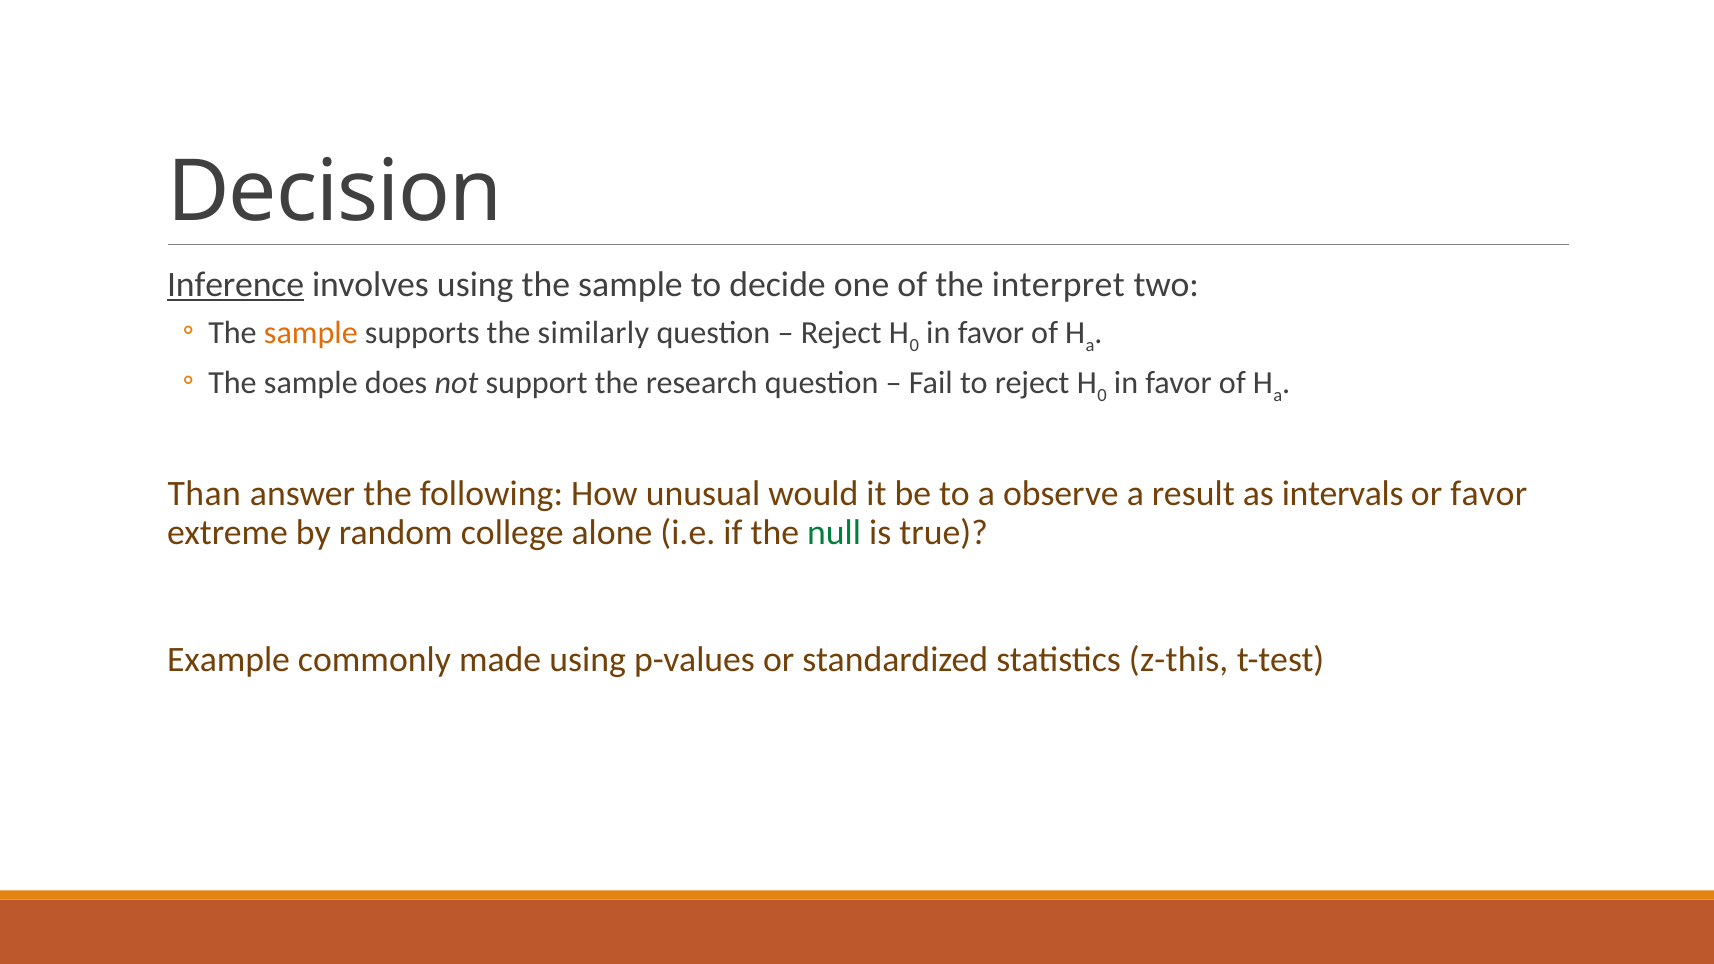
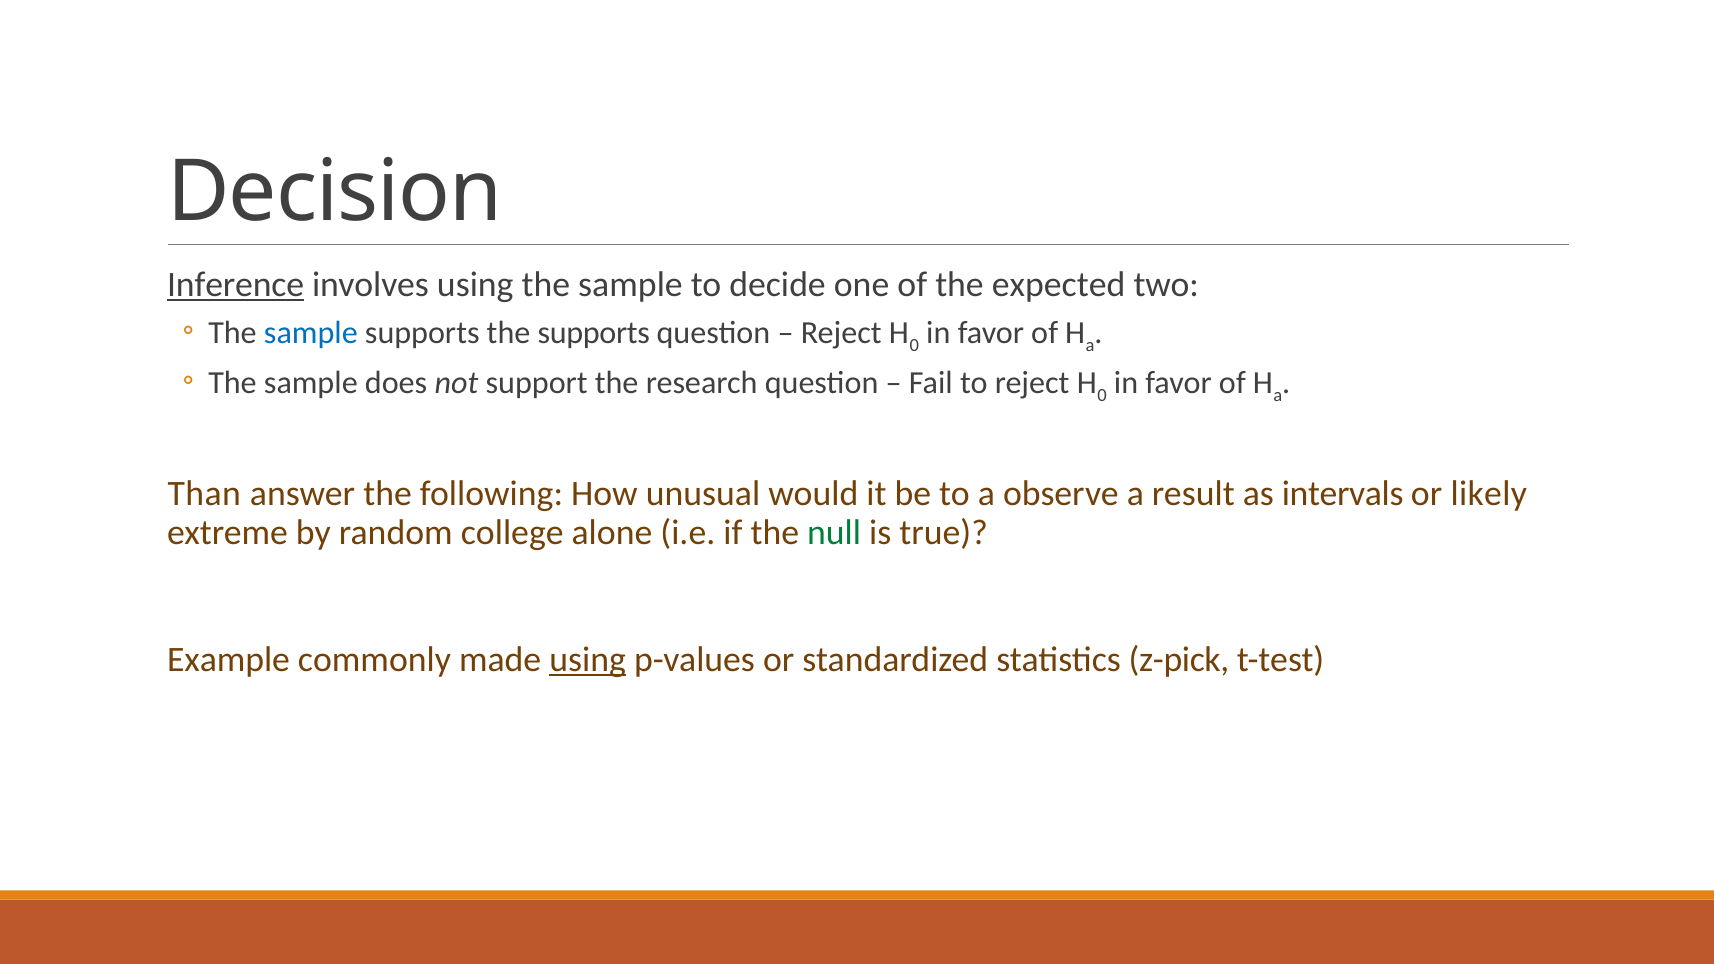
interpret: interpret -> expected (1059, 285)
sample colour: orange -> blue (311, 333)
the similarly: similarly -> supports (594, 333)
or favor: favor -> likely (1489, 494)
using underline: none -> present (588, 660)
z-this: z-this -> z-pick (1179, 660)
